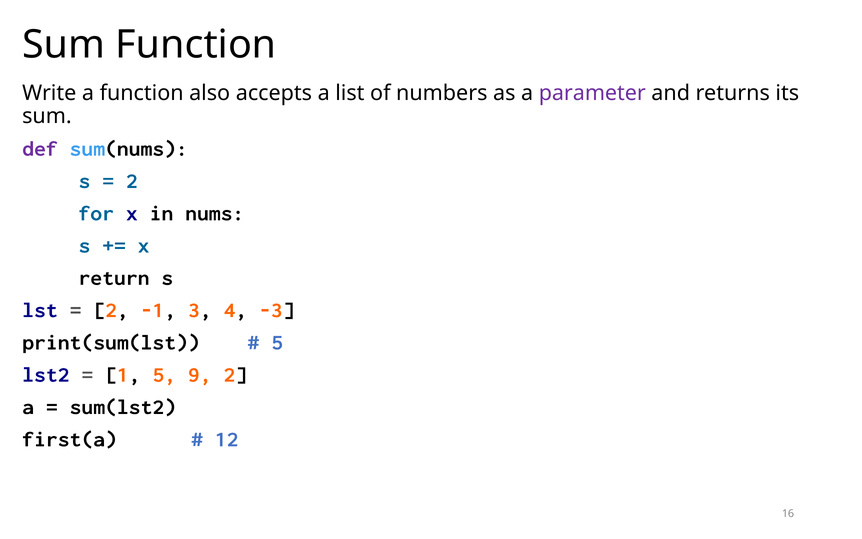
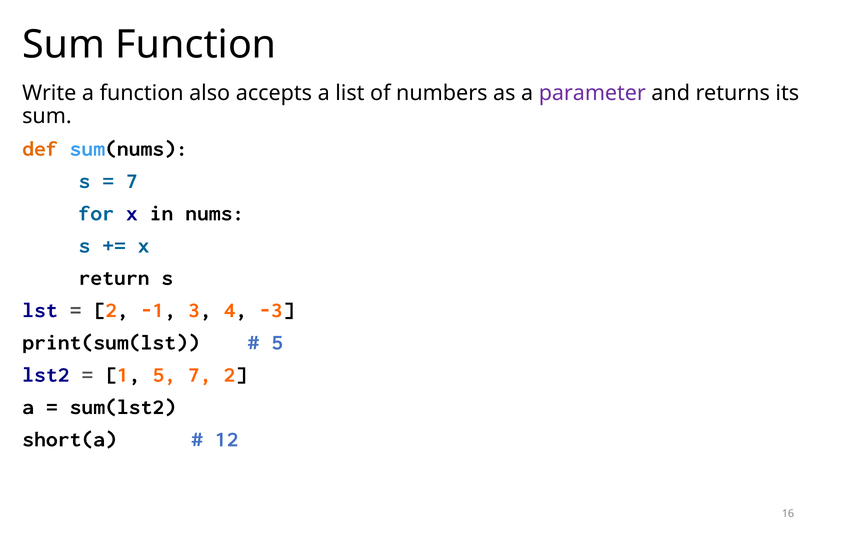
def colour: purple -> orange (40, 148)
2: 2 -> 7 (132, 181)
5 9: 9 -> 7 (200, 374)
first(a: first(a -> short(a (70, 439)
